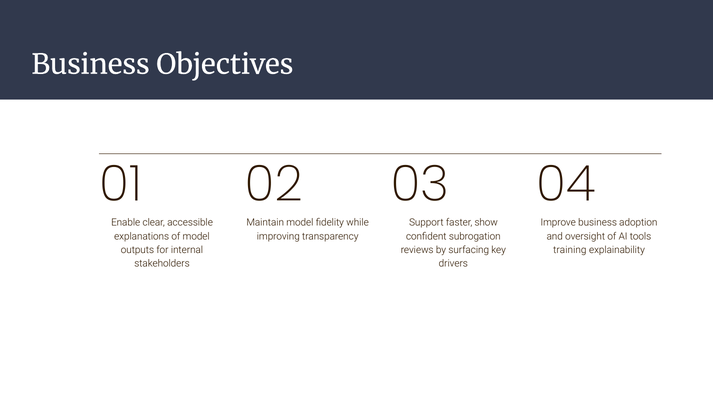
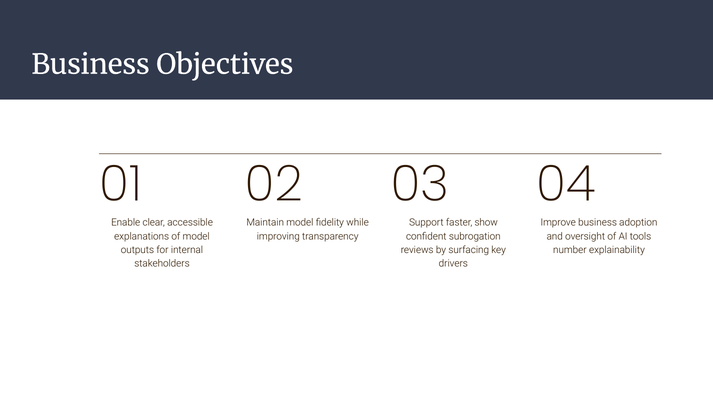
training: training -> number (570, 250)
